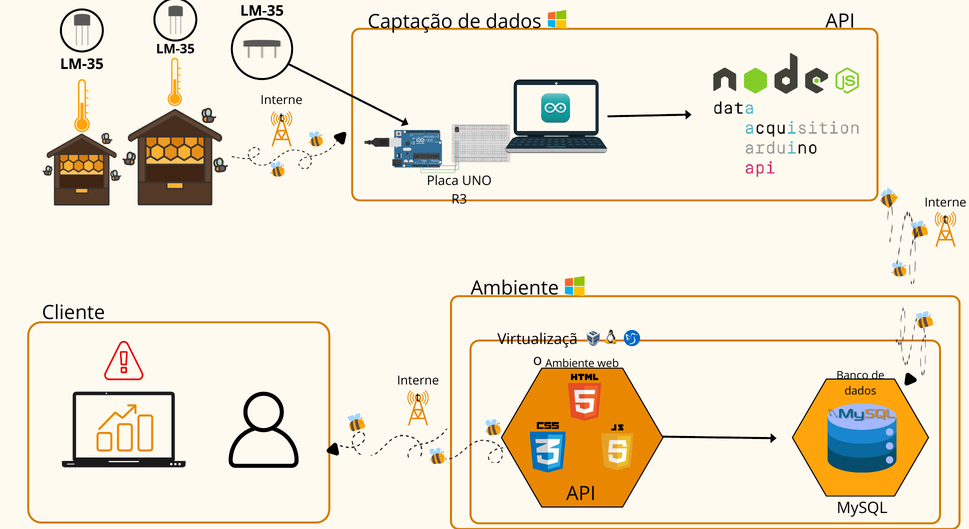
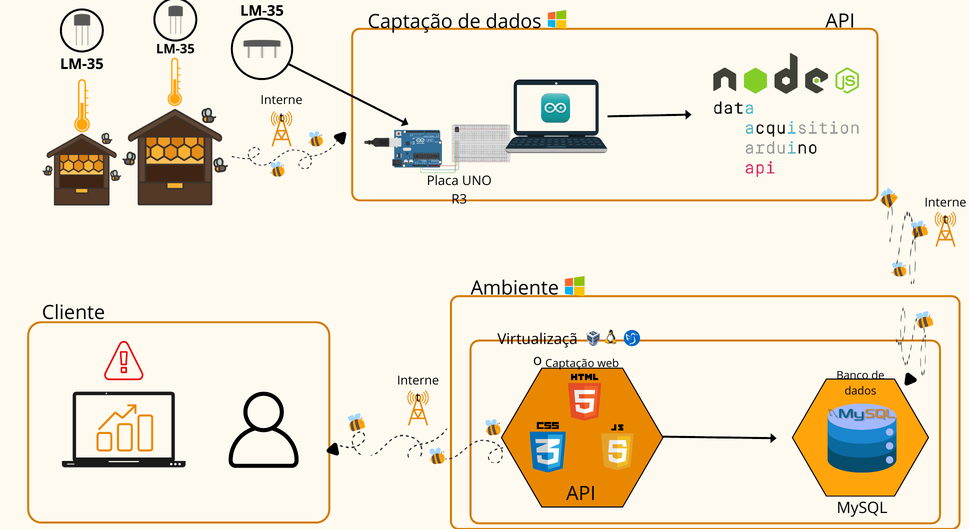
Ambiente: Ambiente -> Captação (570, 363)
